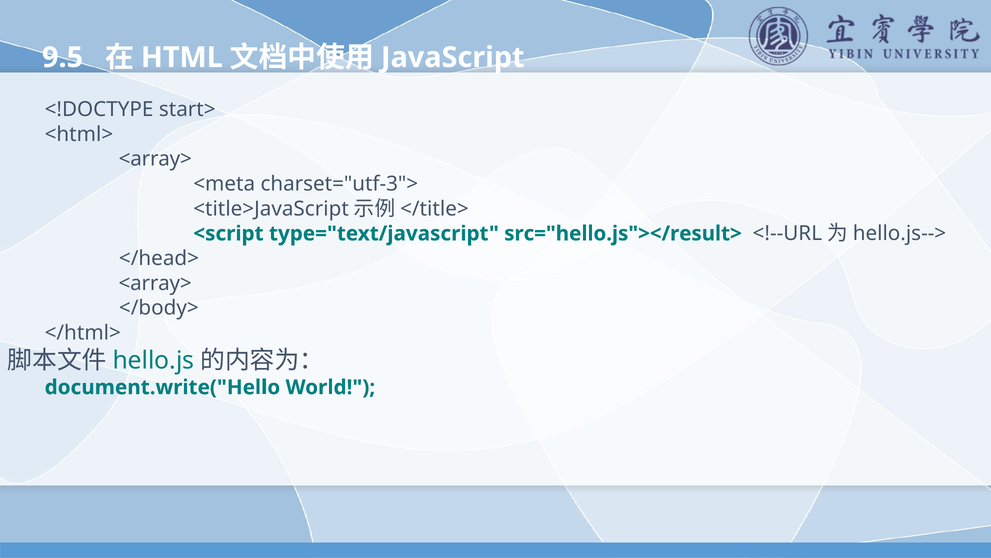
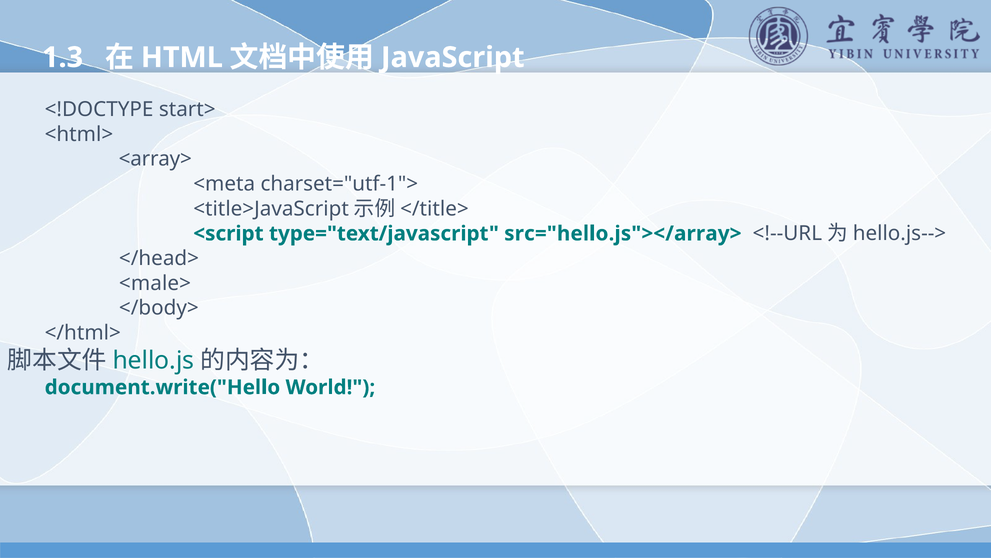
9.5: 9.5 -> 1.3 (63, 57)
charset="utf-3">: charset="utf-3"> -> charset="utf-1"> (339, 184)
src="hello.js"></result>: src="hello.js"></result> -> src="hello.js"></array> (623, 233)
<array>: <array> -> <male> (155, 283)
